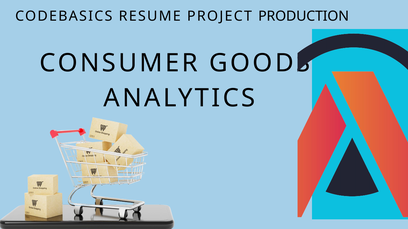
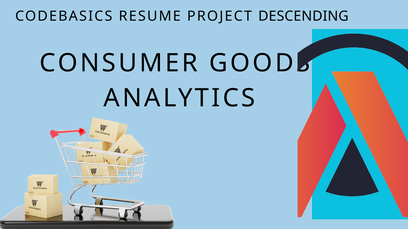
PRODUCTION: PRODUCTION -> DESCENDING (303, 16)
